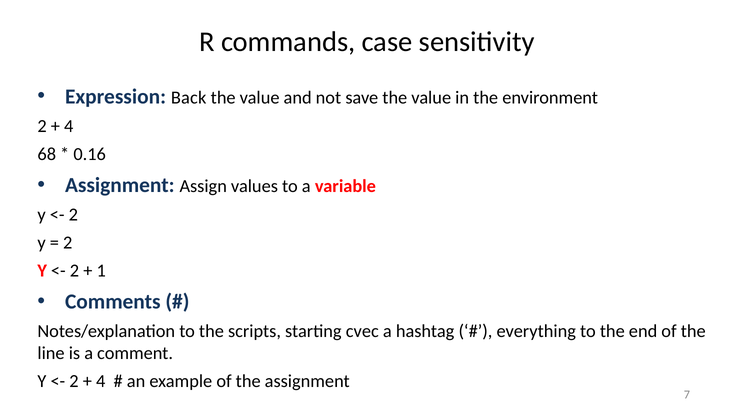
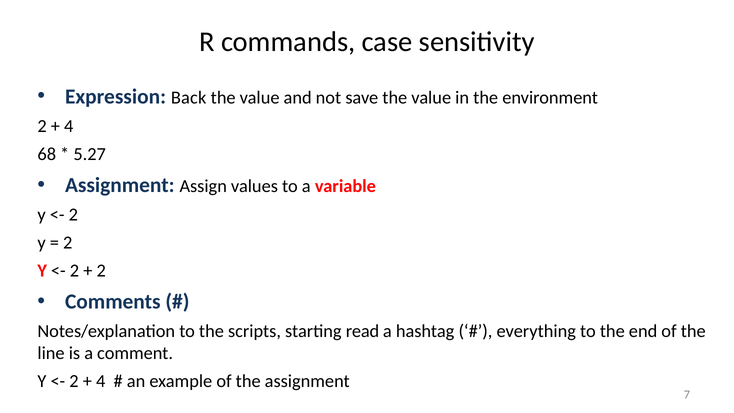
0.16: 0.16 -> 5.27 (90, 154)
1: 1 -> 2 (101, 271)
cvec: cvec -> read (362, 331)
